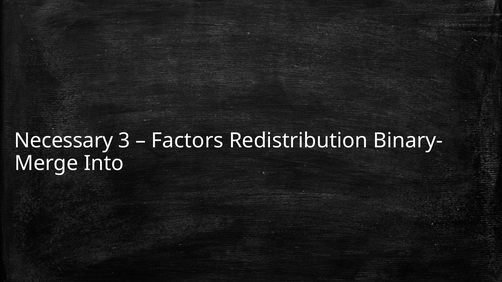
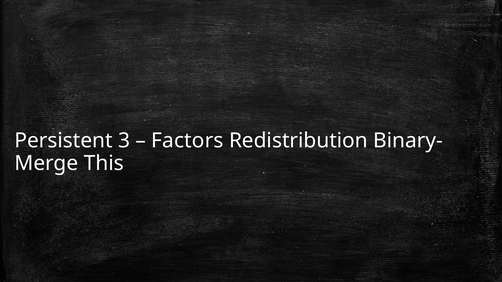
Necessary: Necessary -> Persistent (64, 141)
Into: Into -> This (104, 164)
